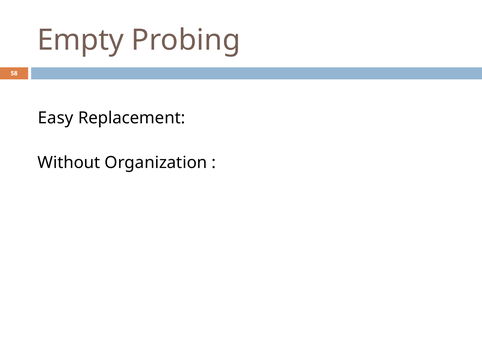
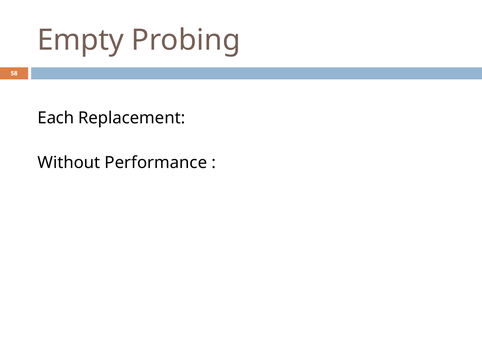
Easy: Easy -> Each (56, 118)
Organization: Organization -> Performance (156, 163)
